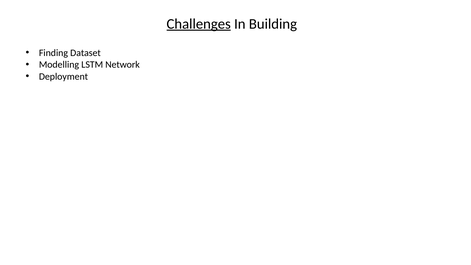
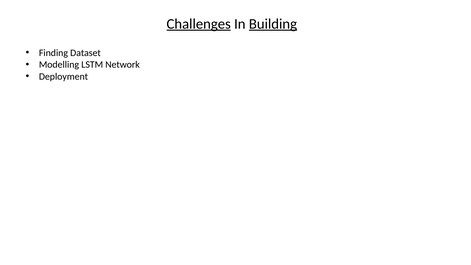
Building underline: none -> present (273, 24)
